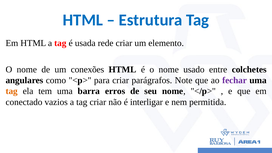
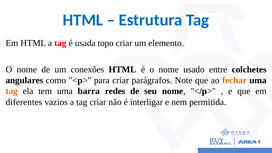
rede: rede -> topo (106, 43)
fechar colour: purple -> orange (235, 80)
erros: erros -> redes (115, 91)
conectado: conectado -> diferentes (24, 102)
